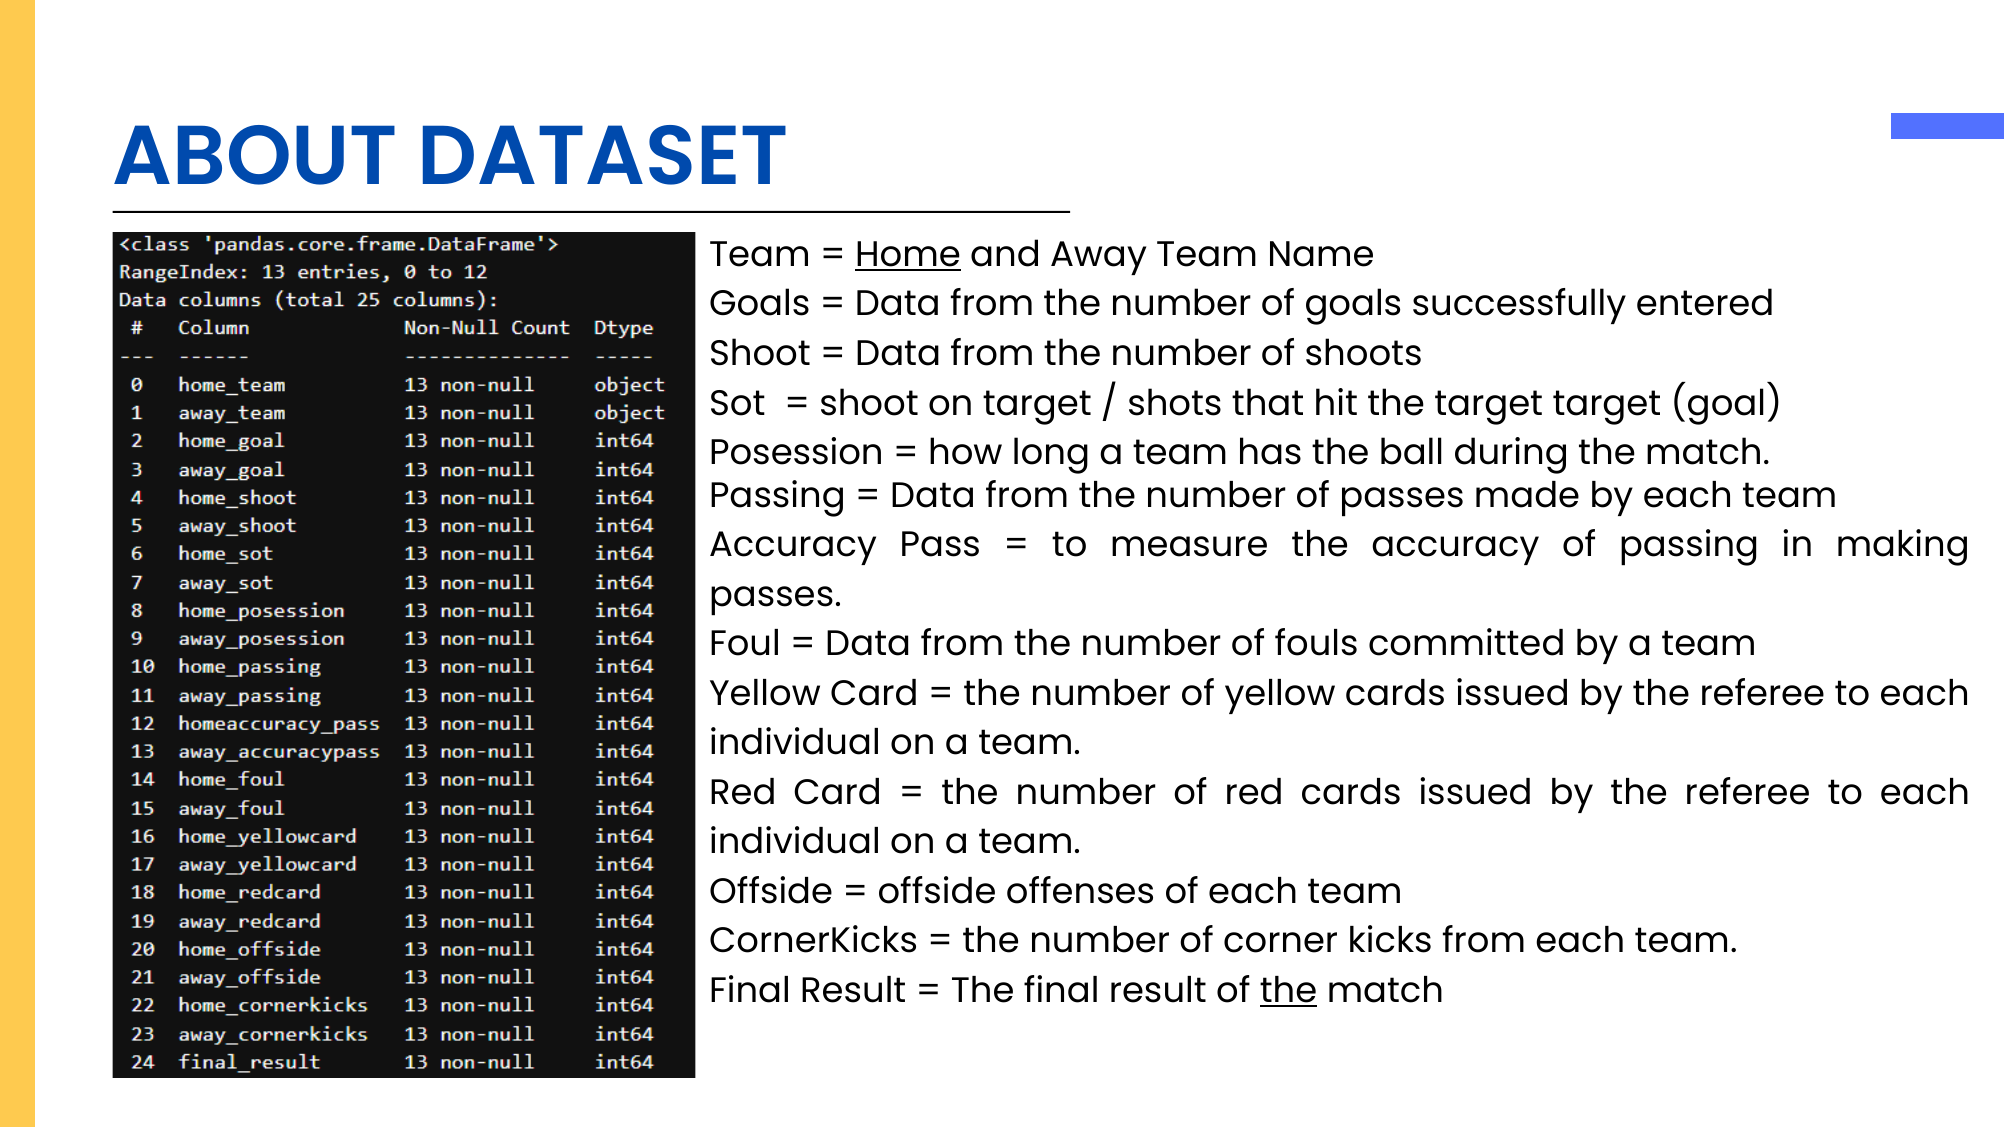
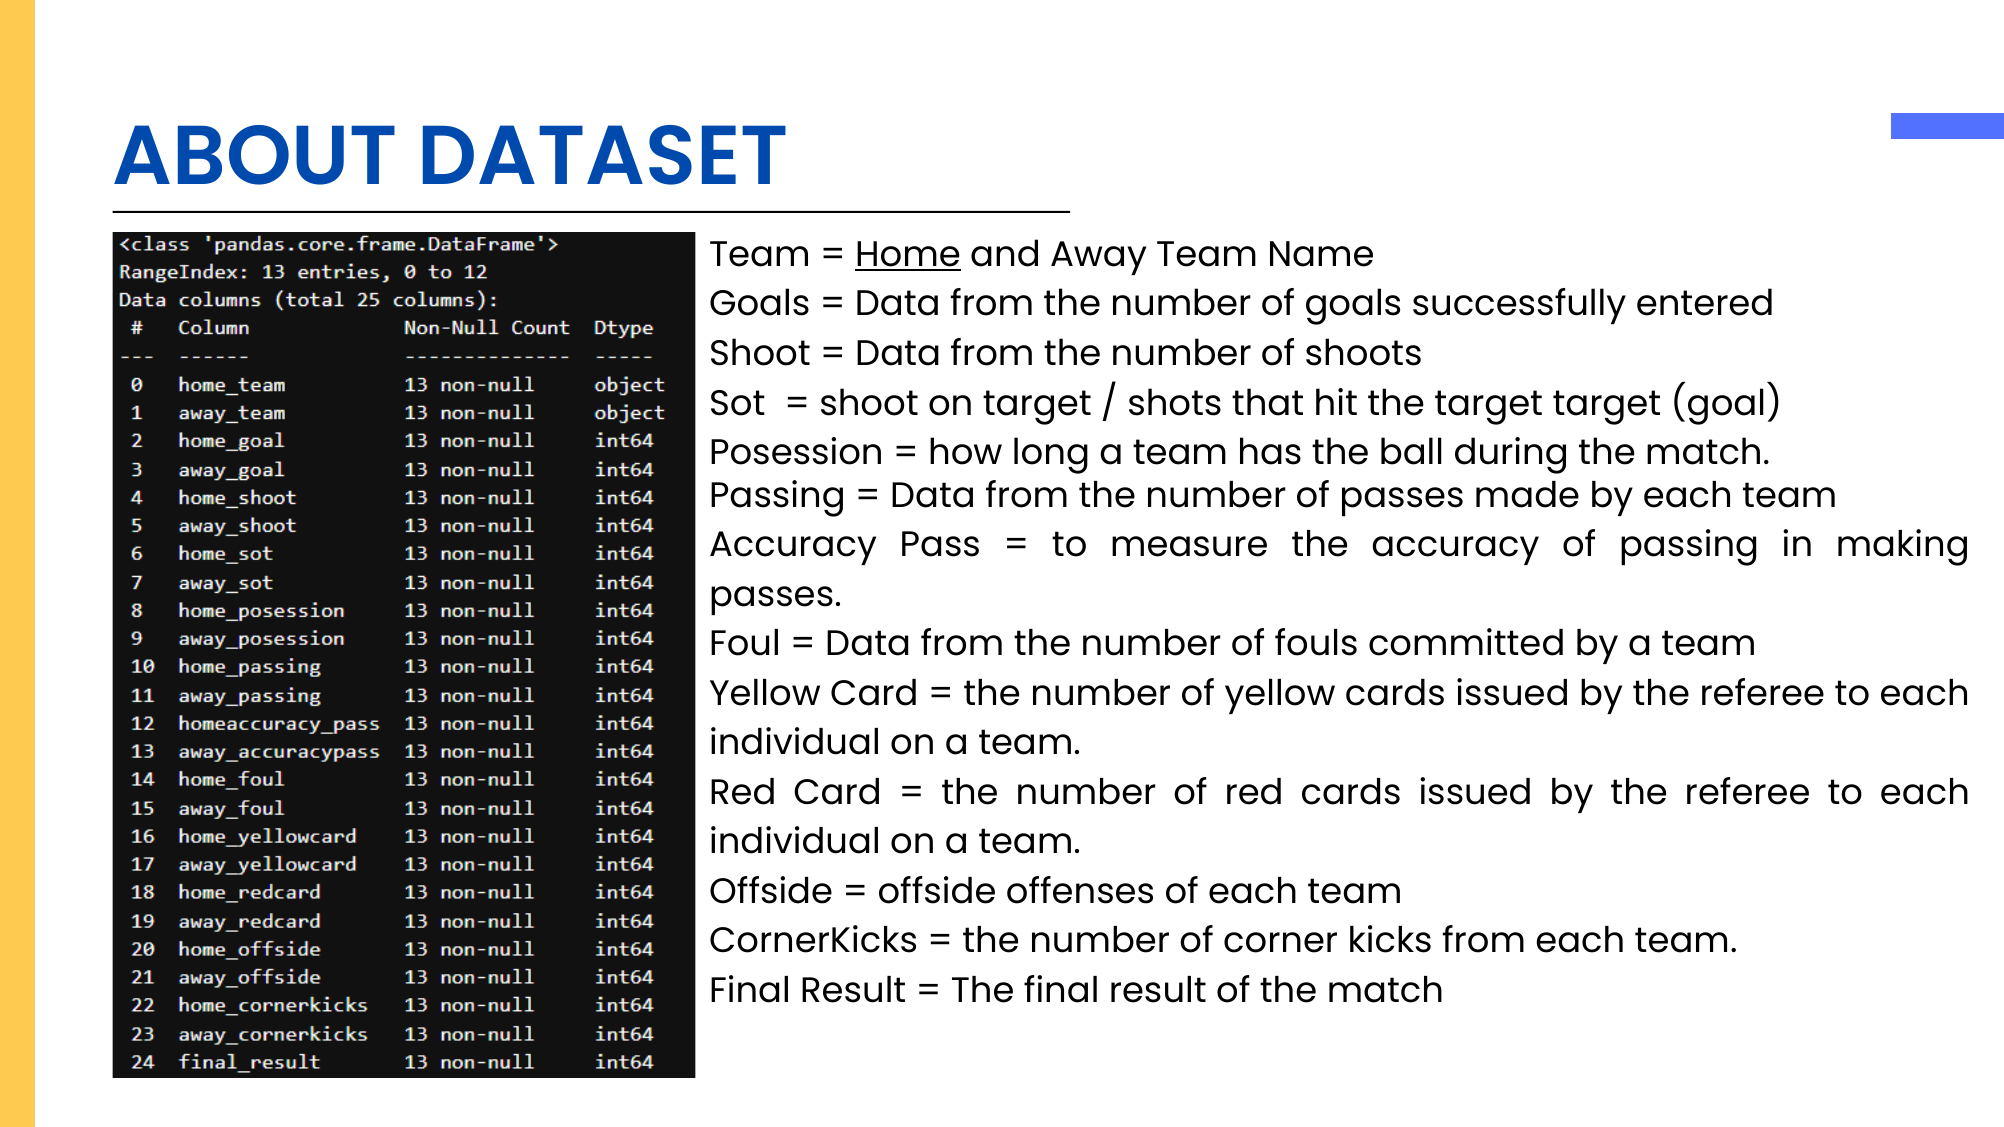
the underline: present -> none (1289, 991)
